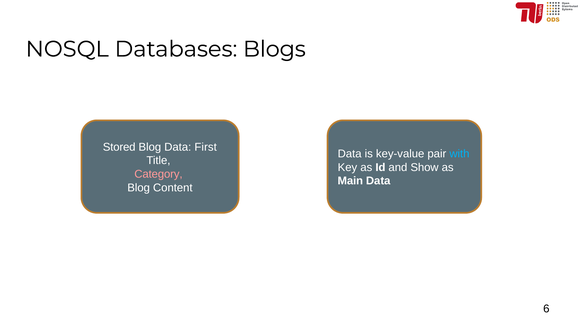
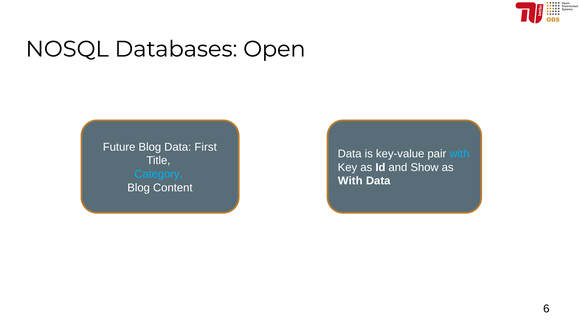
Blogs: Blogs -> Open (274, 49)
Stored: Stored -> Future (119, 147)
Category colour: pink -> light blue (158, 174)
Main: Main -> With (350, 181)
